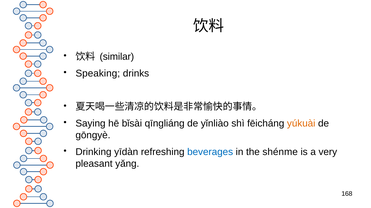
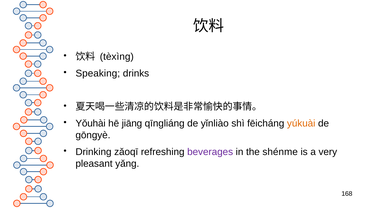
similar: similar -> tèxìng (117, 57)
Saying: Saying -> Yǒuhài (91, 124)
bǐsài: bǐsài -> jiāng (132, 124)
yīdàn: yīdàn -> zǎoqī (126, 152)
beverages colour: blue -> purple (210, 152)
